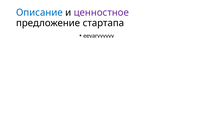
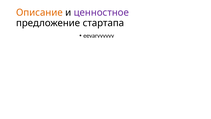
Описание colour: blue -> orange (39, 13)
